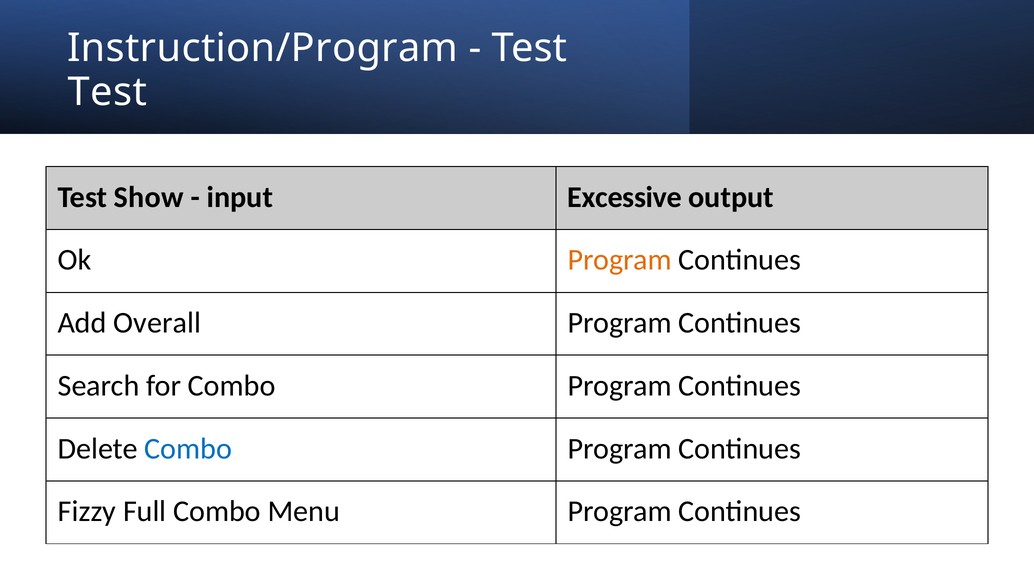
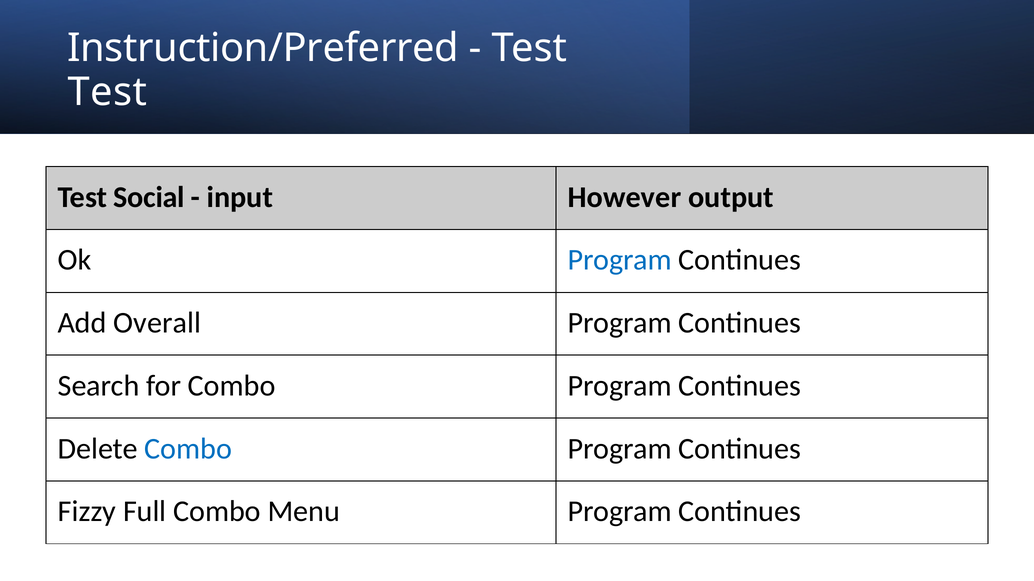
Instruction/Program: Instruction/Program -> Instruction/Preferred (263, 48)
Show: Show -> Social (149, 197)
Excessive: Excessive -> However (625, 197)
Program colour: orange -> blue (620, 260)
